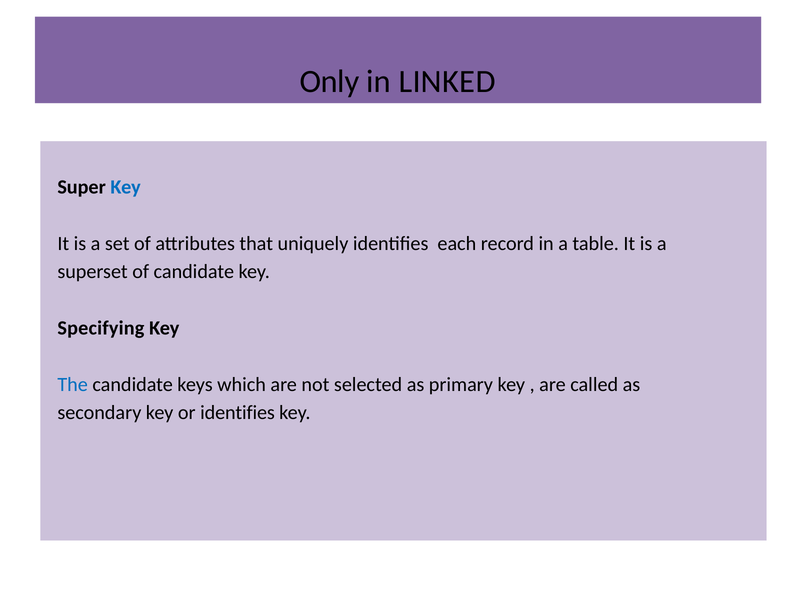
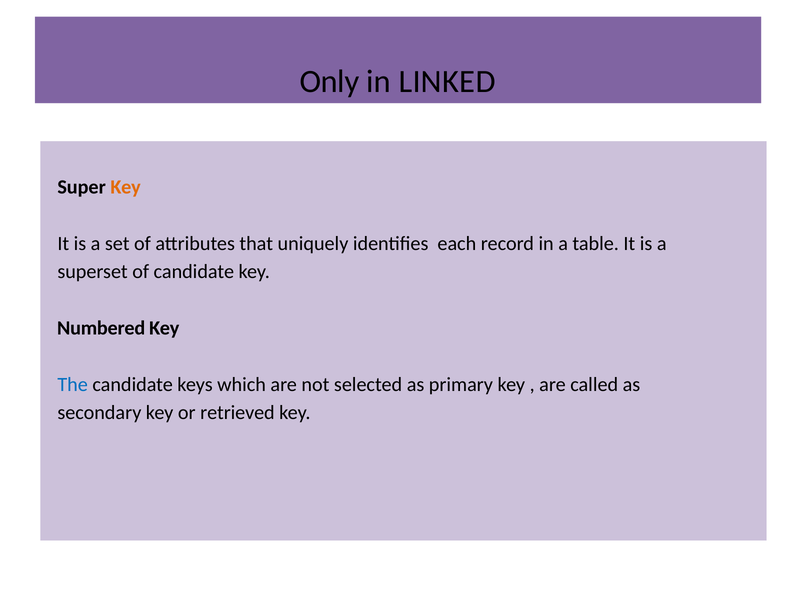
Key colour: blue -> orange (126, 187)
Specifying: Specifying -> Numbered (101, 328)
or identifies: identifies -> retrieved (237, 413)
